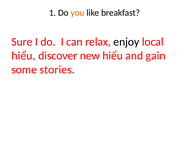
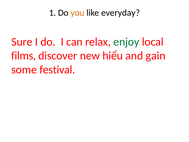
breakfast: breakfast -> everyday (121, 13)
enjoy colour: black -> green (126, 42)
hiểu: hiểu -> films (24, 56)
stories: stories -> festival (57, 70)
